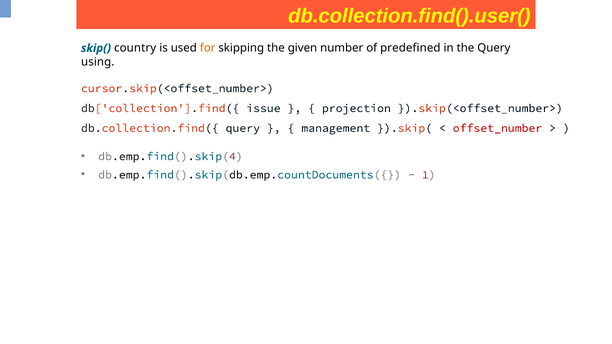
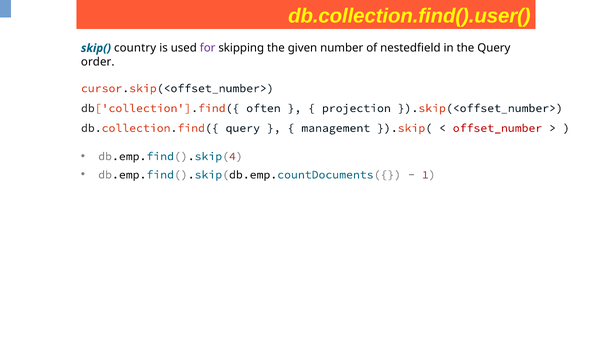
for colour: orange -> purple (208, 48)
predefined: predefined -> nestedfield (410, 48)
using: using -> order (98, 62)
issue: issue -> often (263, 108)
